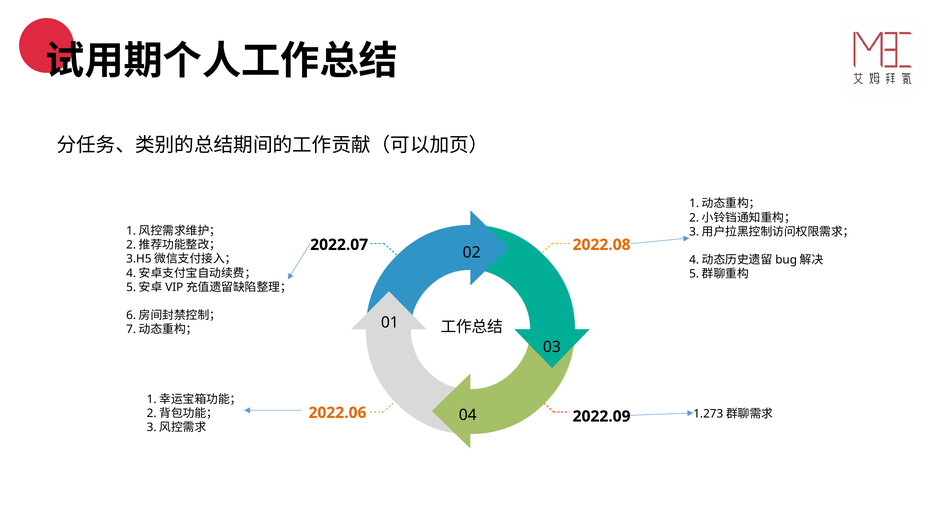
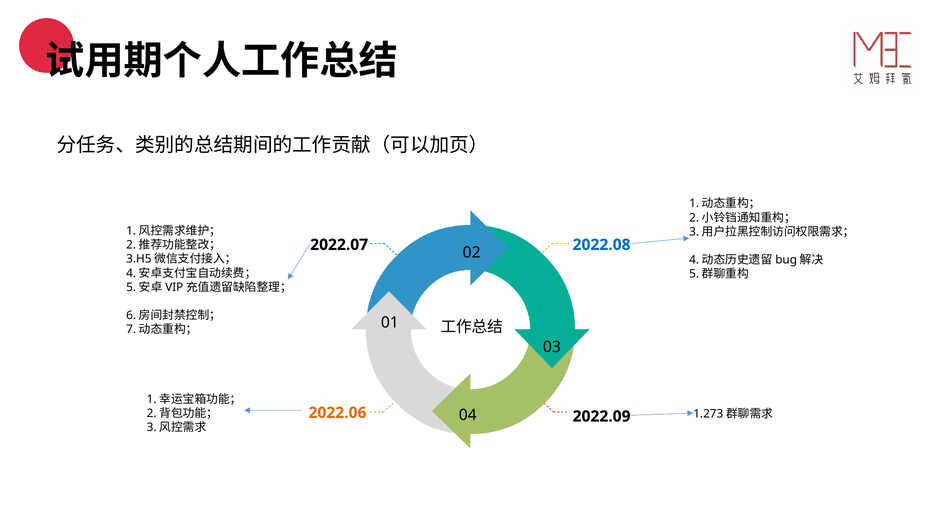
2022.08 colour: orange -> blue (602, 245)
